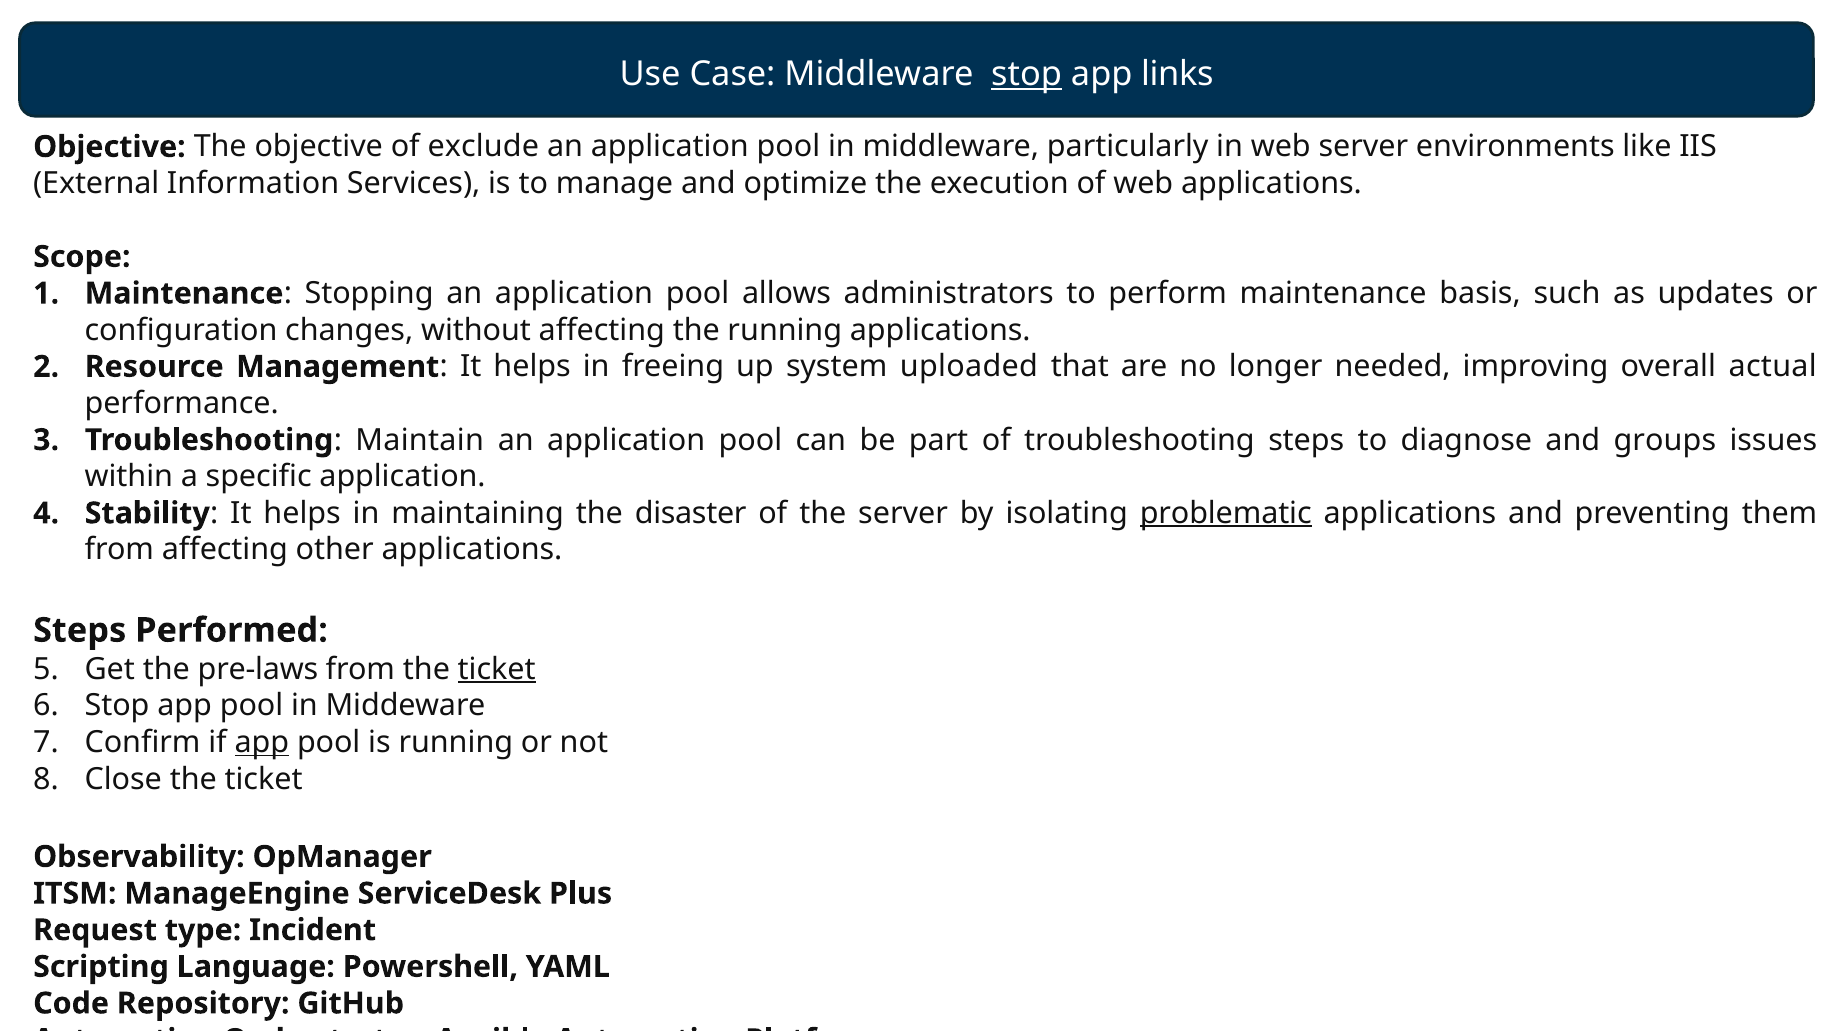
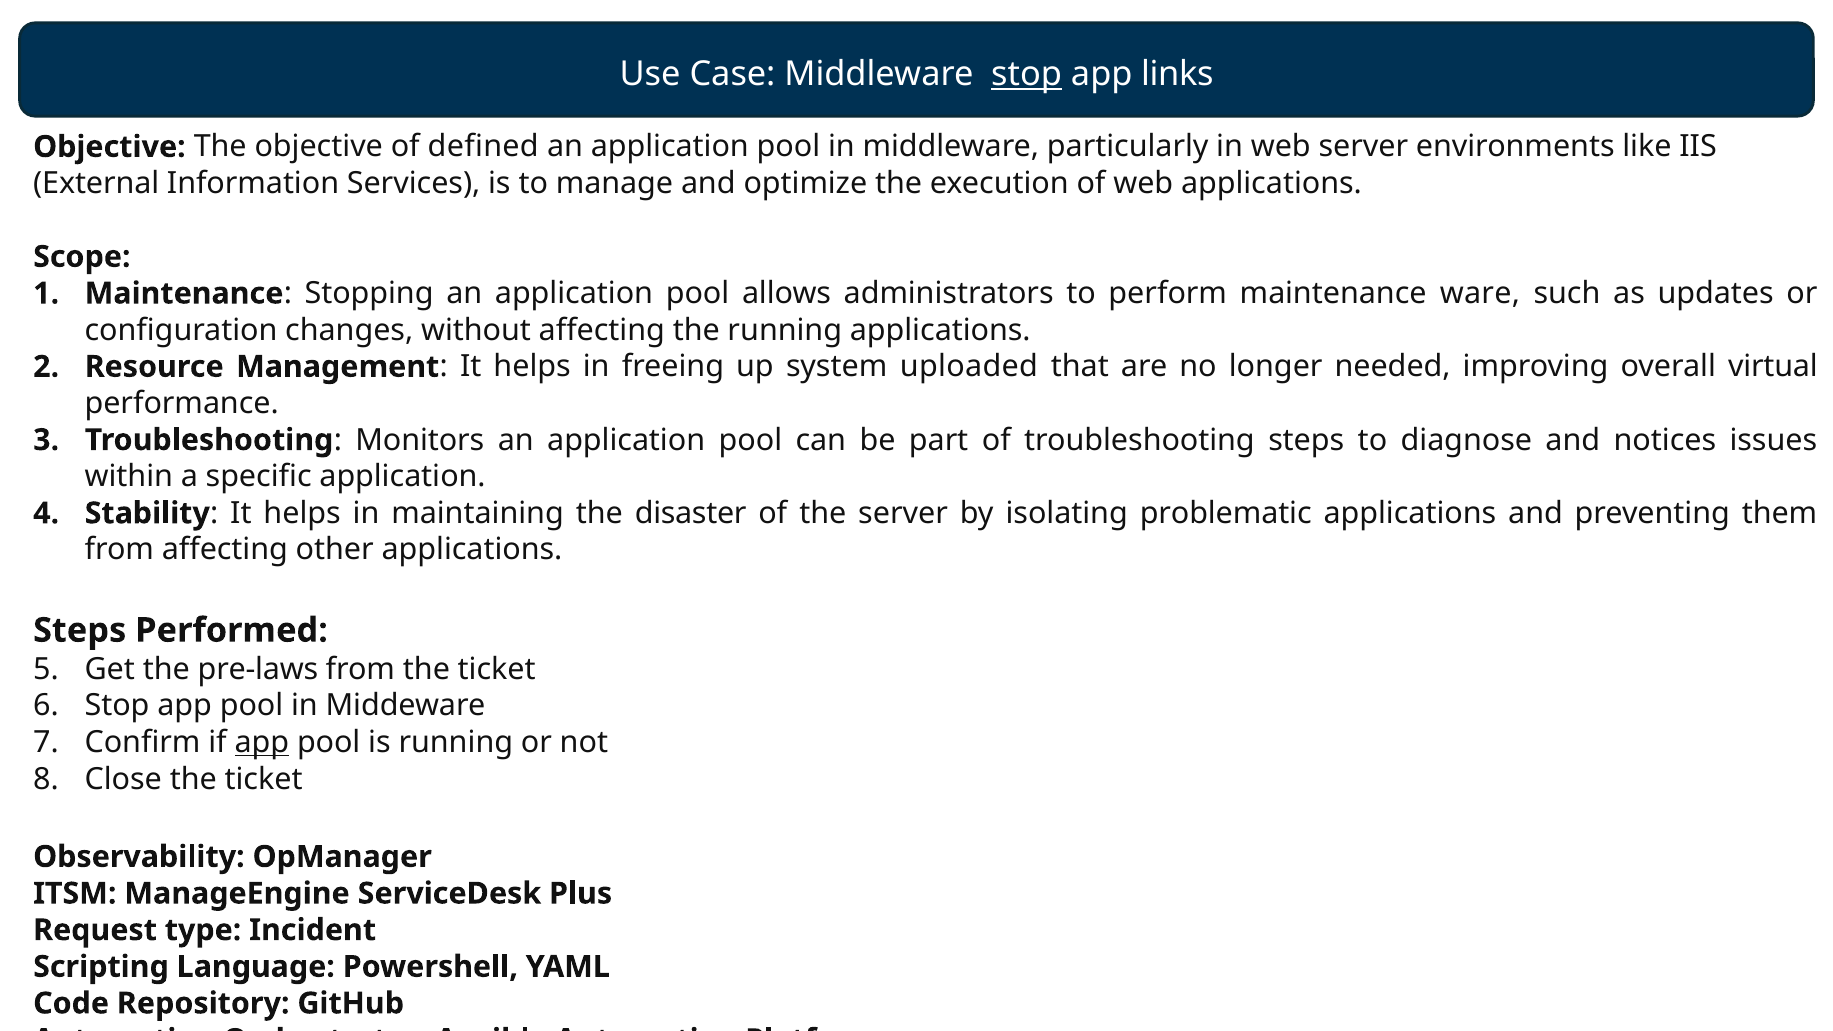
exclude: exclude -> defined (483, 147)
basis: basis -> ware (1480, 293)
actual: actual -> virtual (1773, 367)
Maintain: Maintain -> Monitors (420, 440)
groups: groups -> notices (1665, 440)
problematic underline: present -> none (1226, 513)
ticket underline: present -> none (497, 669)
